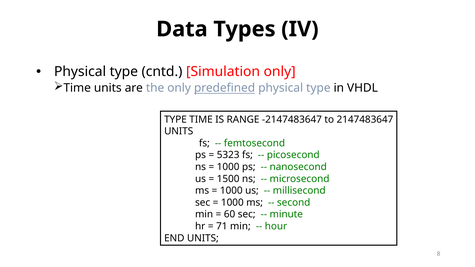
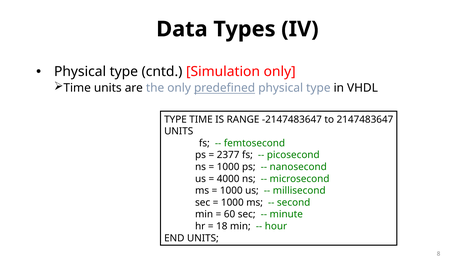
5323: 5323 -> 2377 (228, 155)
1500: 1500 -> 4000 (228, 179)
71: 71 -> 18 (222, 226)
